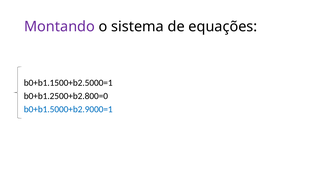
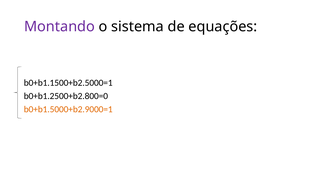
b0+b1.5000+b2.9000=1 colour: blue -> orange (68, 109)
